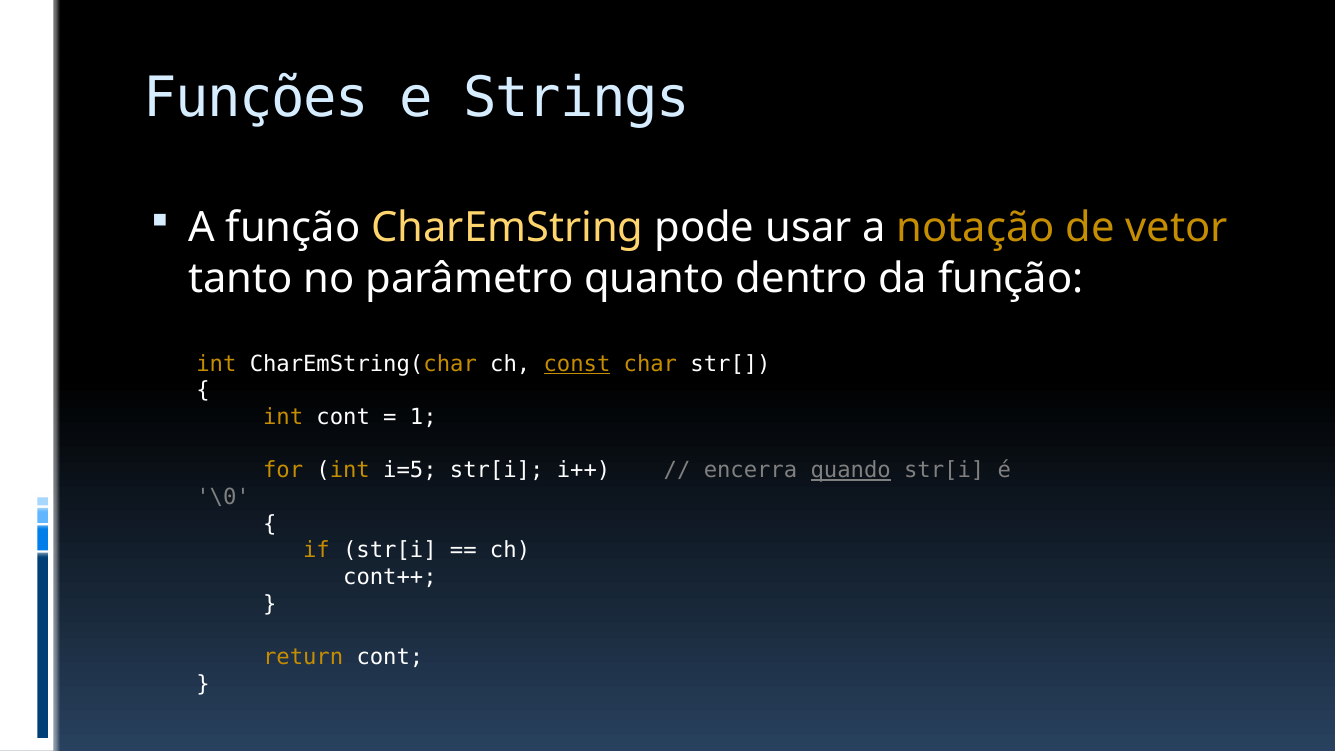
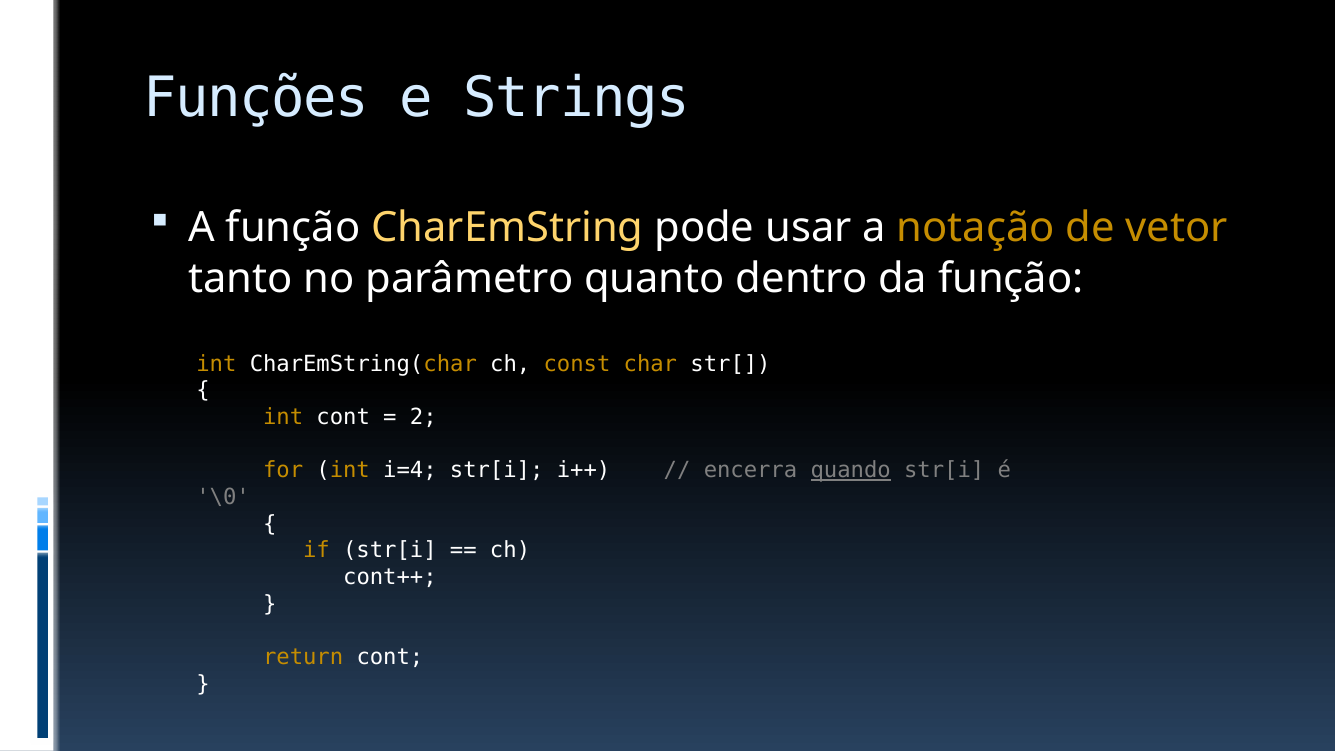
const underline: present -> none (577, 364)
1: 1 -> 2 (423, 417)
i=5: i=5 -> i=4 (410, 470)
